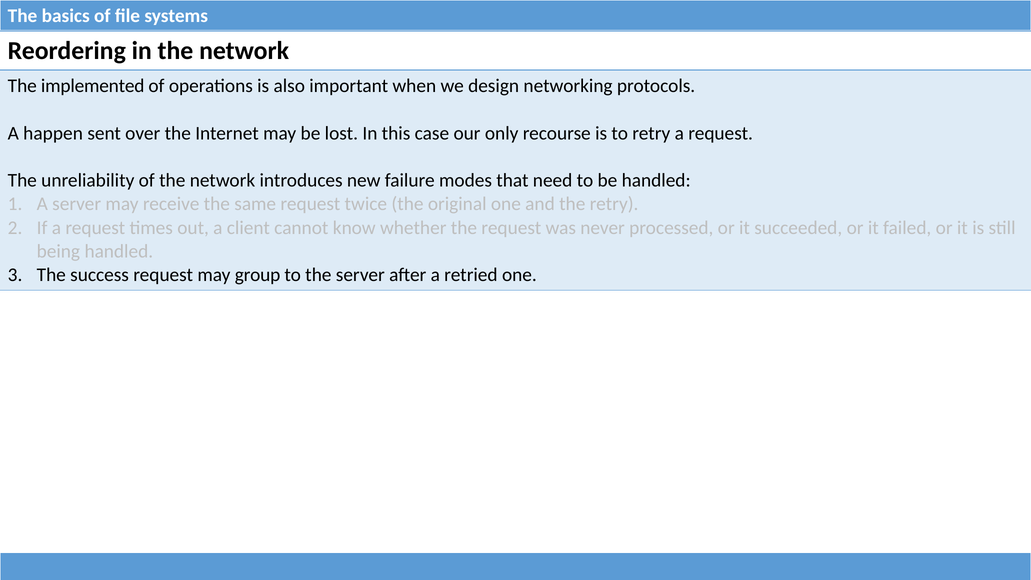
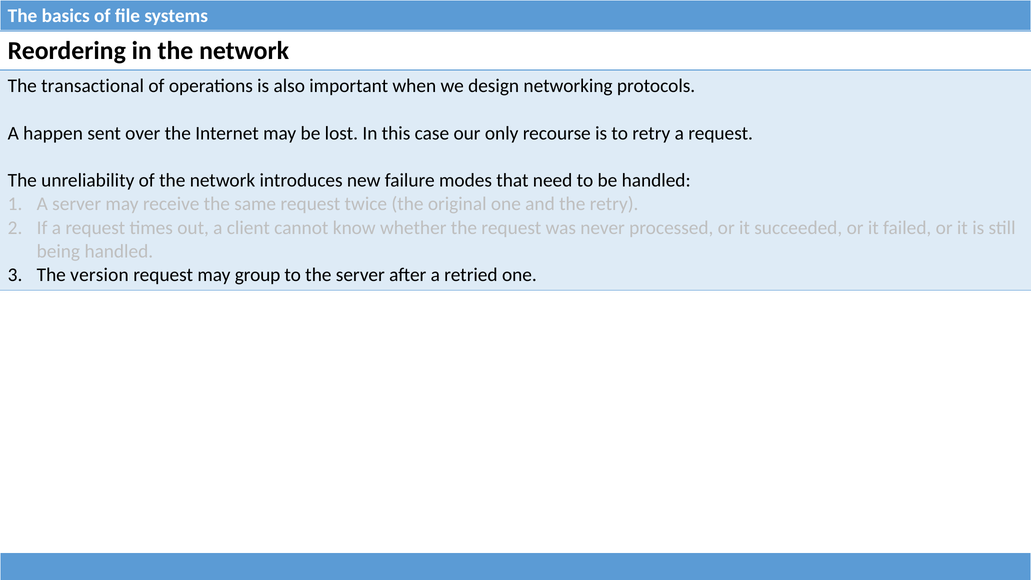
implemented: implemented -> transactional (93, 86)
success: success -> version (99, 275)
